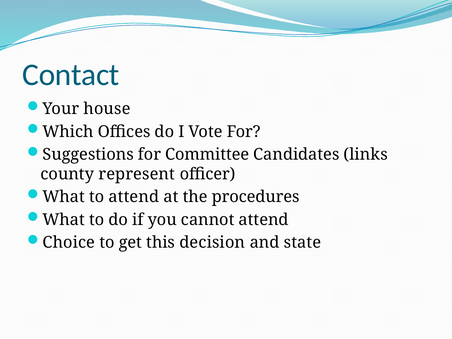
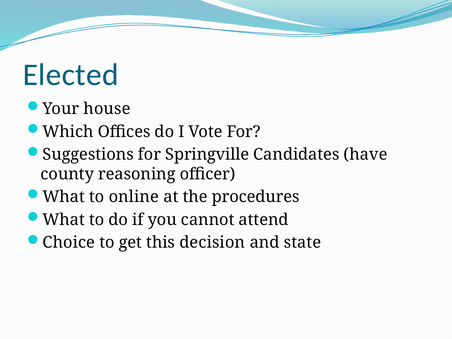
Contact: Contact -> Elected (71, 75)
Committee: Committee -> Springville (207, 154)
links: links -> have (366, 154)
represent: represent -> reasoning (137, 174)
to attend: attend -> online (134, 197)
